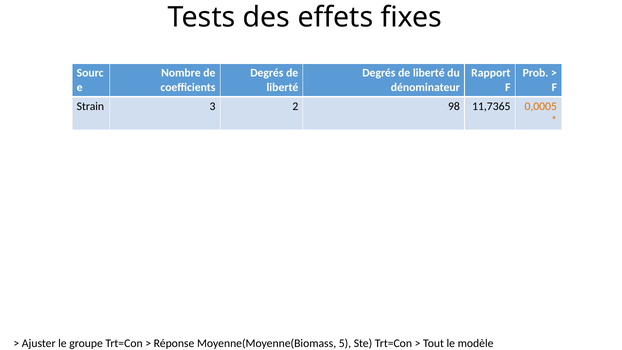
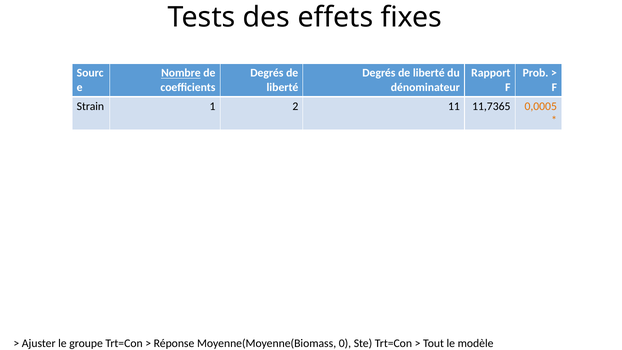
Nombre underline: none -> present (181, 73)
3: 3 -> 1 (213, 106)
98: 98 -> 11 (454, 106)
5: 5 -> 0 (345, 343)
